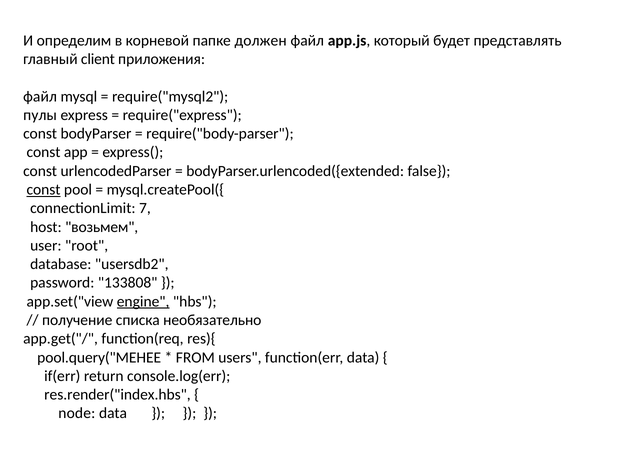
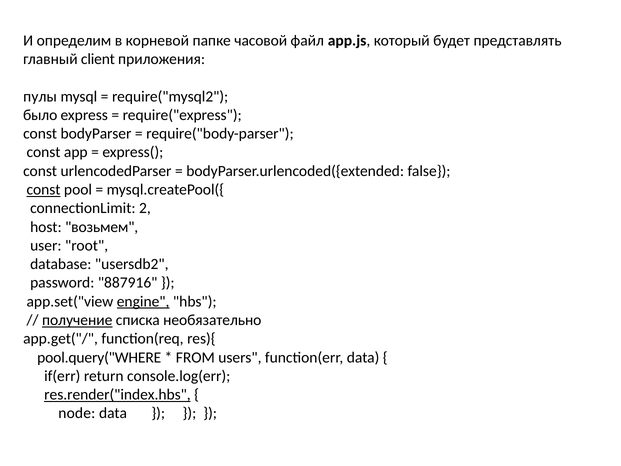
должен: должен -> часовой (261, 40)
файл: файл -> пулы (40, 96)
пулы: пулы -> было (40, 115)
7: 7 -> 2 (145, 208)
133808: 133808 -> 887916 (128, 283)
получение underline: none -> present (77, 320)
pool.query("МЕНЕЕ: pool.query("МЕНЕЕ -> pool.query("WHERE (99, 357)
res.render("index.hbs underline: none -> present (117, 394)
